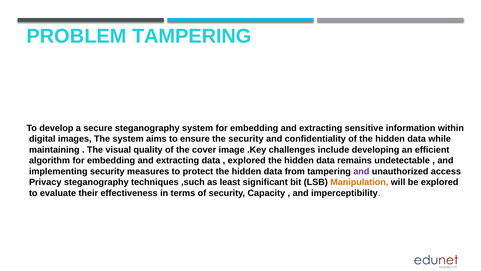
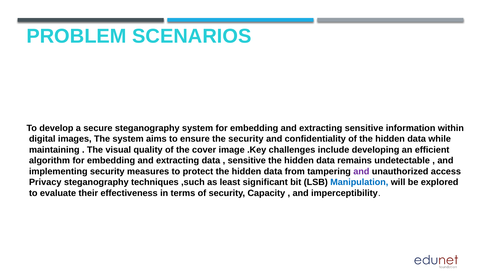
PROBLEM TAMPERING: TAMPERING -> SCENARIOS (192, 36)
explored: explored -> sensitive (247, 160)
Manipulation colour: orange -> blue (359, 182)
